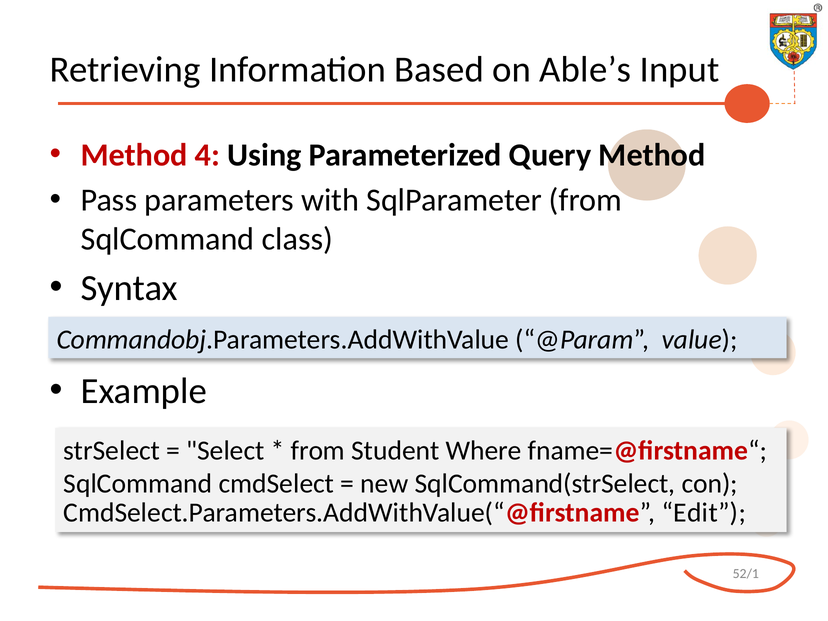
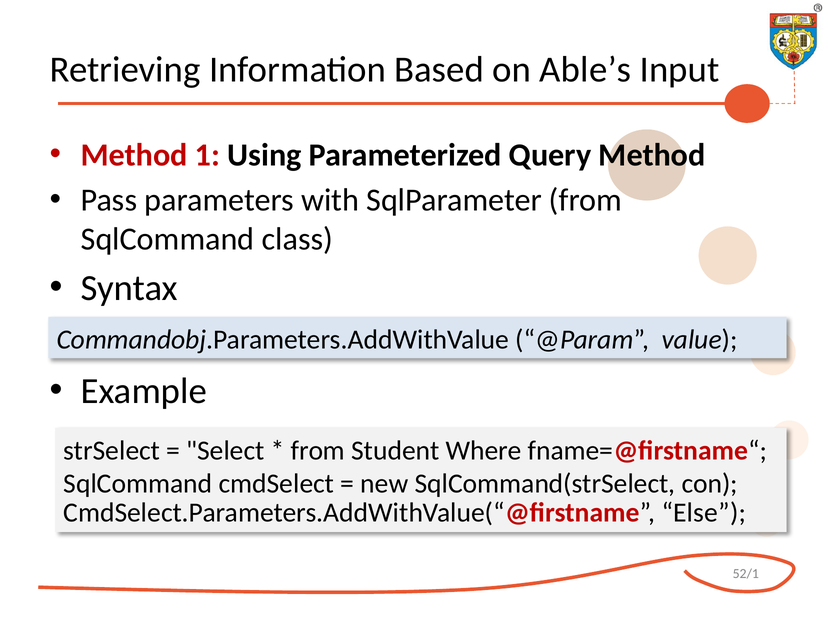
4: 4 -> 1 (208, 155)
Edit: Edit -> Else (704, 513)
